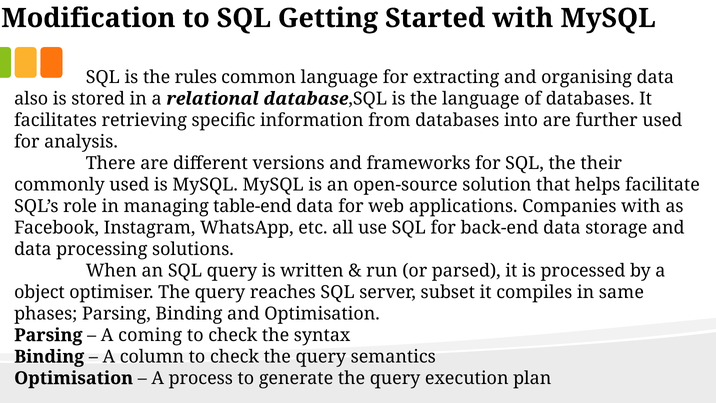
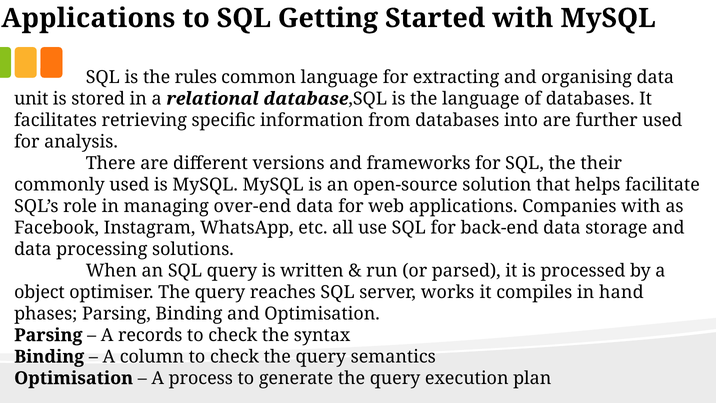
Modification: Modification -> Applications (88, 18)
also: also -> unit (31, 99)
table-end: table-end -> over-end (252, 206)
subset: subset -> works (448, 292)
same: same -> hand (621, 292)
coming: coming -> records (150, 335)
